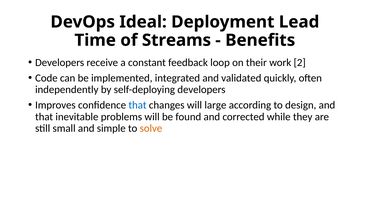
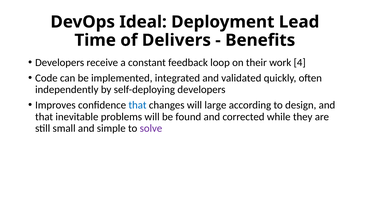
Streams: Streams -> Delivers (176, 40)
2: 2 -> 4 (300, 63)
solve colour: orange -> purple (151, 128)
